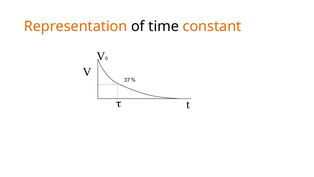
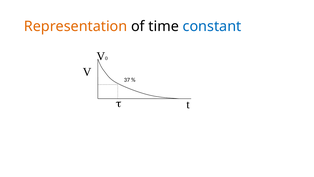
constant colour: orange -> blue (212, 26)
